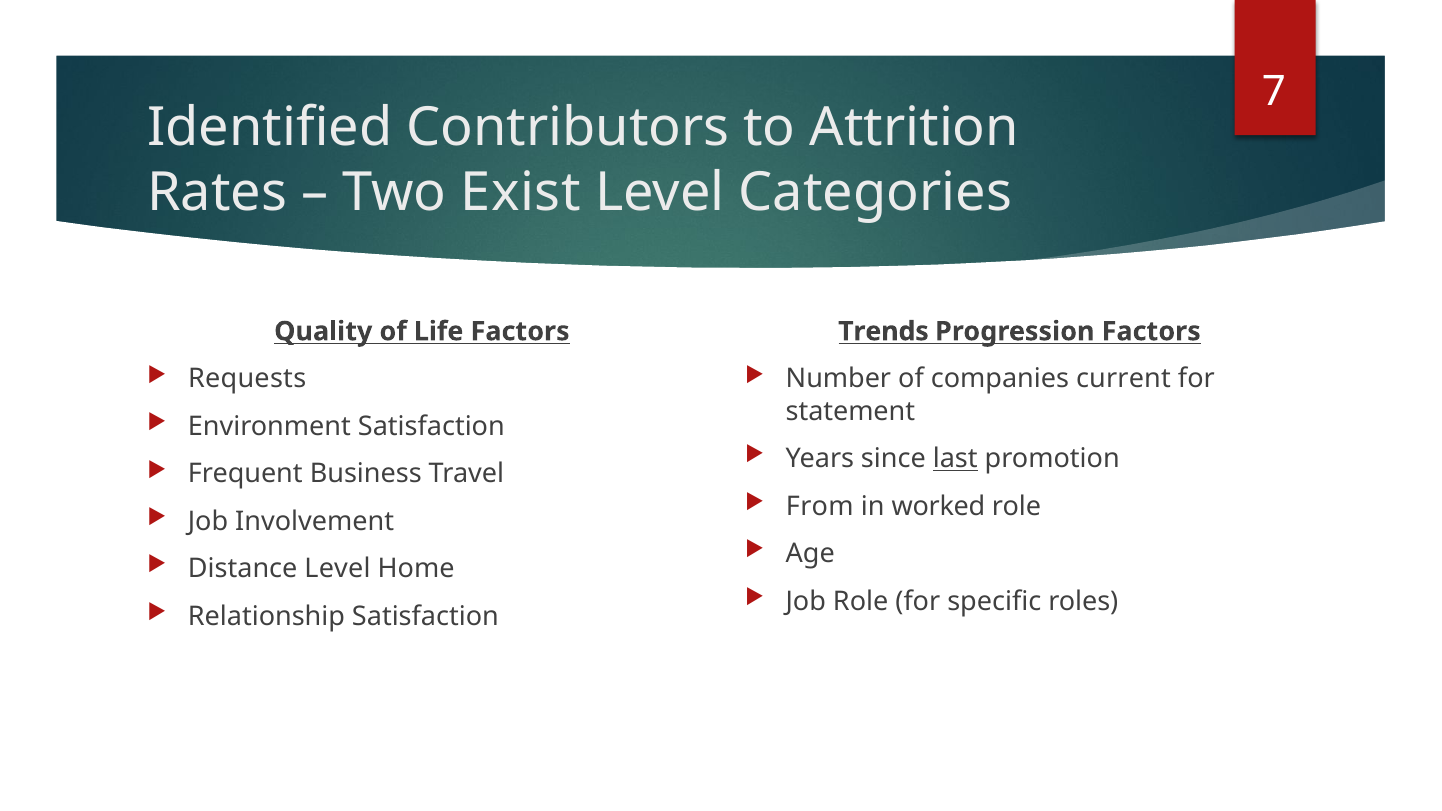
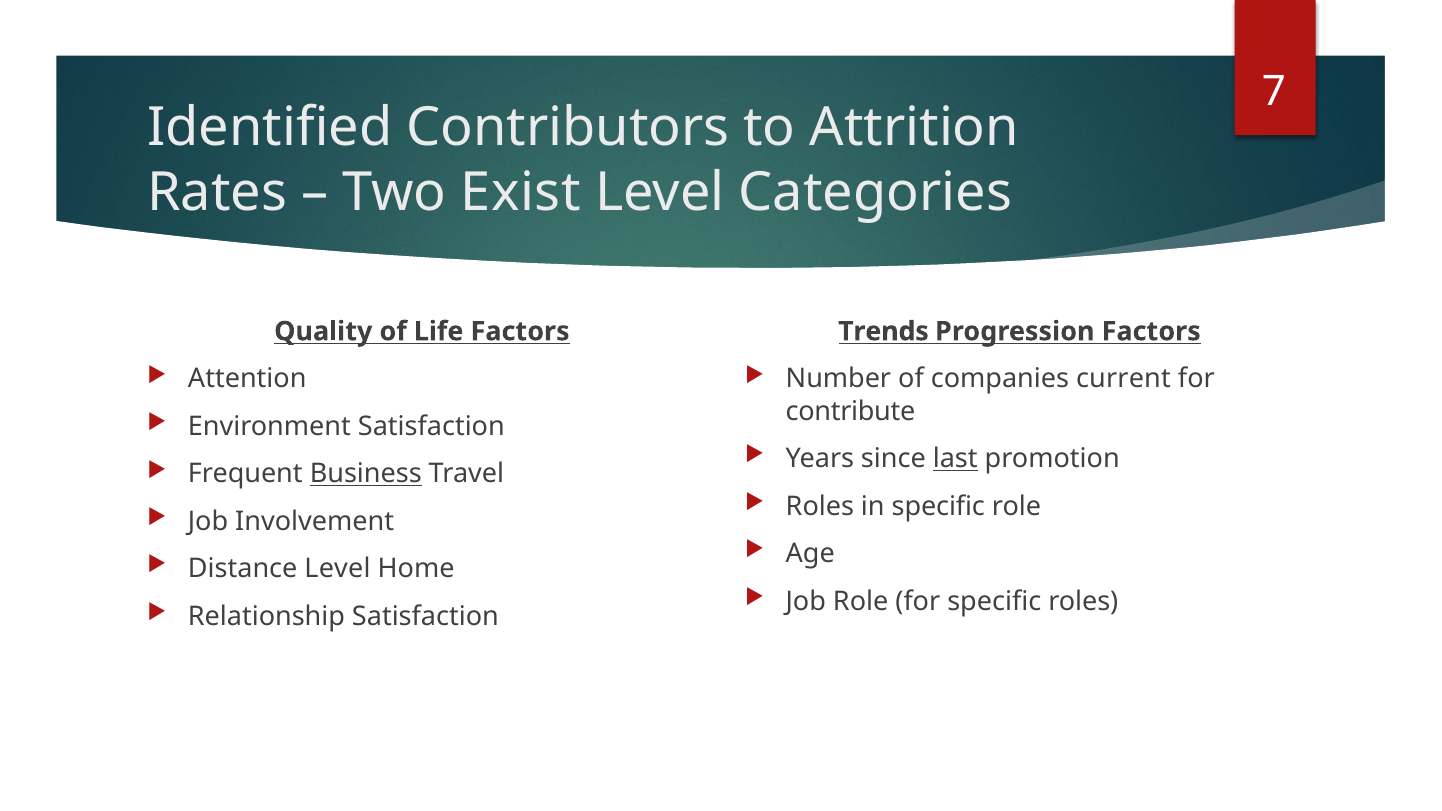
Requests: Requests -> Attention (247, 379)
statement: statement -> contribute (850, 411)
Business underline: none -> present (366, 474)
From: From -> Roles (820, 506)
in worked: worked -> specific (938, 506)
